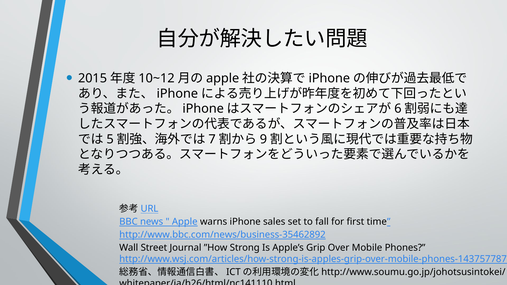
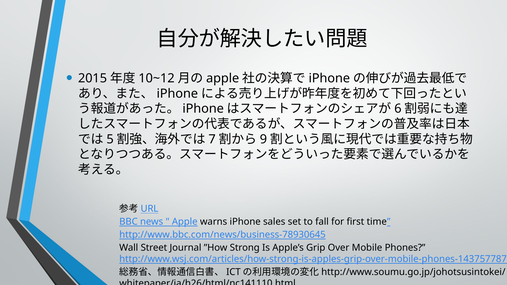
http://www.bbc.com/news/business-35462892: http://www.bbc.com/news/business-35462892 -> http://www.bbc.com/news/business-78930645 (222, 235)
